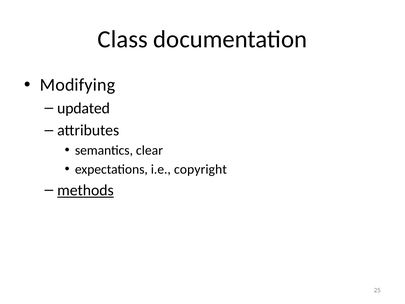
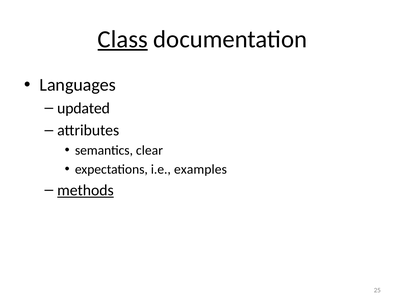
Class underline: none -> present (123, 39)
Modifying: Modifying -> Languages (78, 85)
copyright: copyright -> examples (200, 169)
